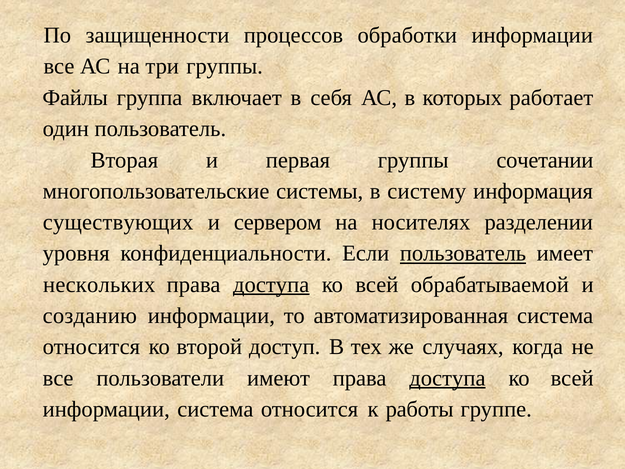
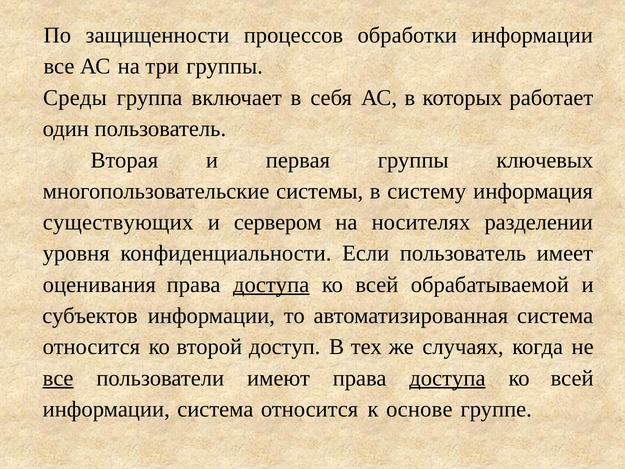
Файлы: Файлы -> Среды (75, 98)
сочетании: сочетании -> ключевых (545, 160)
пользователь underline: present -> none (463, 253)
нескольких: нескольких -> оценивания (99, 284)
созданию: созданию -> субъектов (90, 316)
все underline: none -> present (58, 378)
работы: работы -> основе (419, 409)
